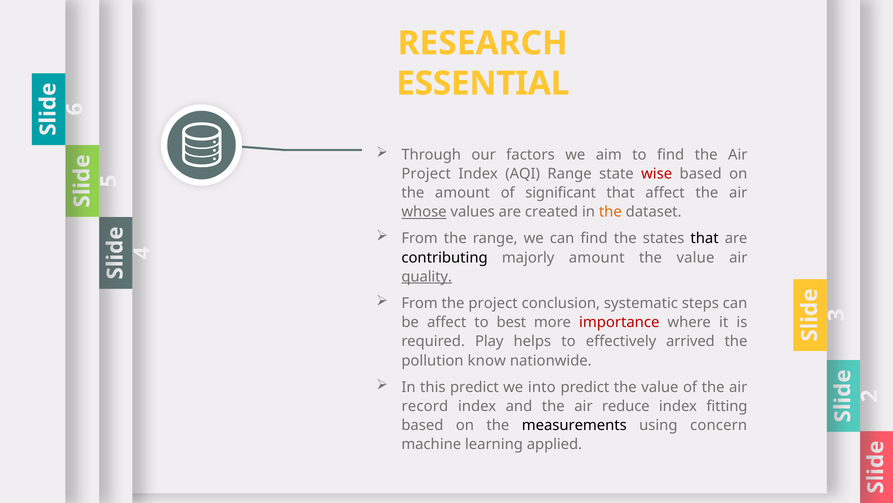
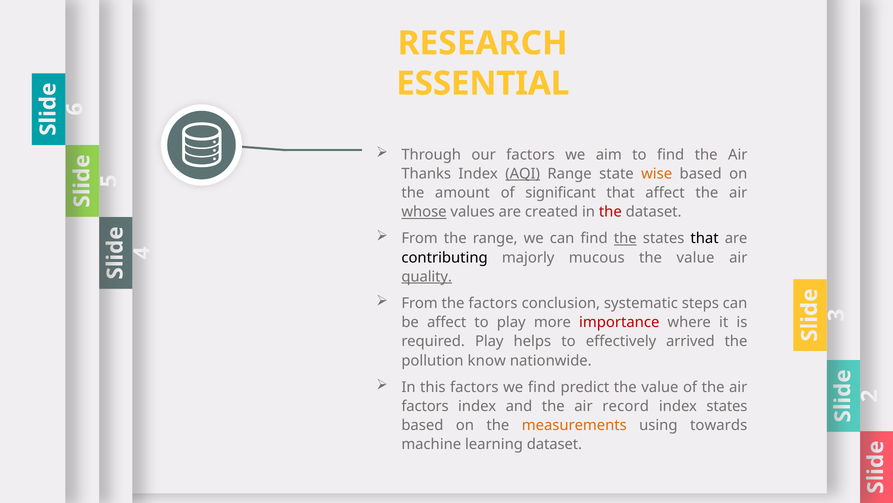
Project: Project -> Thanks (426, 173)
AQI underline: none -> present (523, 173)
wise colour: red -> orange (657, 173)
the colour: orange -> red (610, 212)
the underline: none -> present (625, 238)
majorly amount: amount -> mucous (597, 257)
the project: project -> factors (493, 303)
to best: best -> play (511, 322)
this predict: predict -> factors (474, 387)
we into: into -> find (542, 387)
record: record -> factors (425, 406)
reduce: reduce -> record (626, 406)
index fitting: fitting -> states (727, 406)
measurements colour: black -> orange (574, 425)
concern: concern -> towards (719, 425)
learning applied: applied -> dataset (554, 444)
